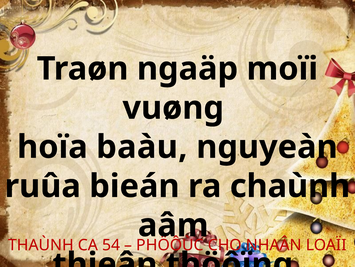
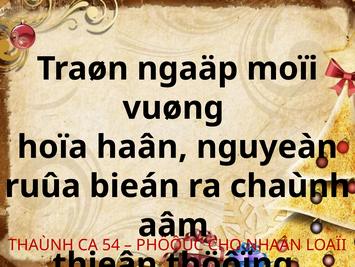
baàu: baàu -> haân (142, 147)
